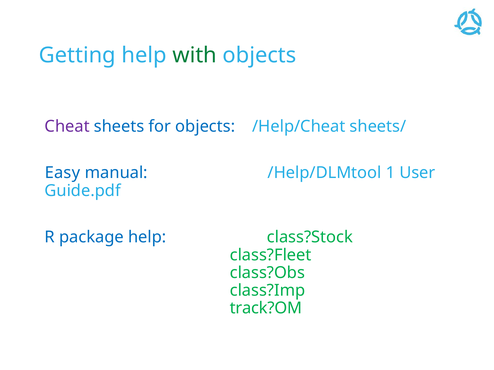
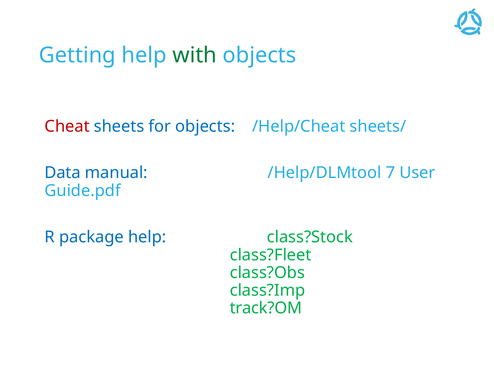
Cheat colour: purple -> red (67, 127)
Easy: Easy -> Data (63, 173)
1: 1 -> 7 (390, 173)
